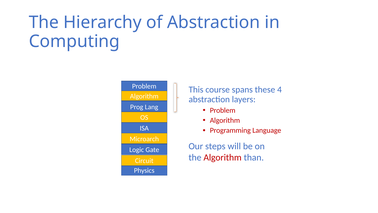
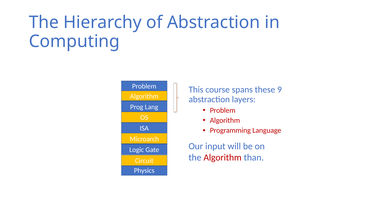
4: 4 -> 9 (279, 90)
steps: steps -> input (215, 146)
